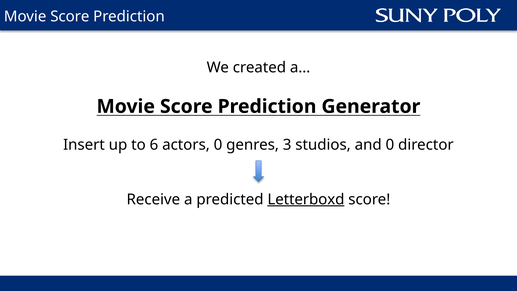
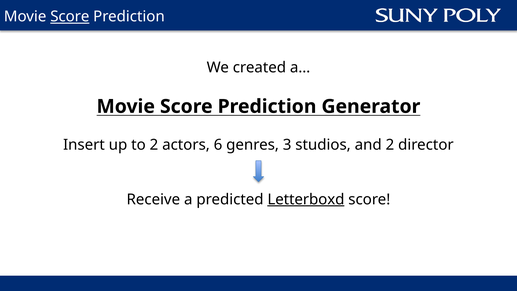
Score underline: none -> present (70, 17)
to 6: 6 -> 2 (154, 145)
actors 0: 0 -> 6 (218, 145)
and 0: 0 -> 2 (390, 145)
